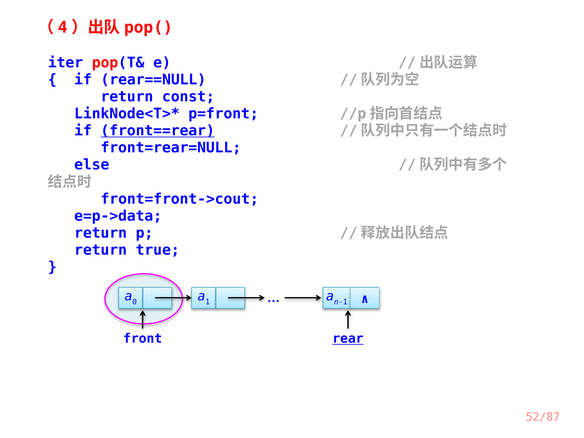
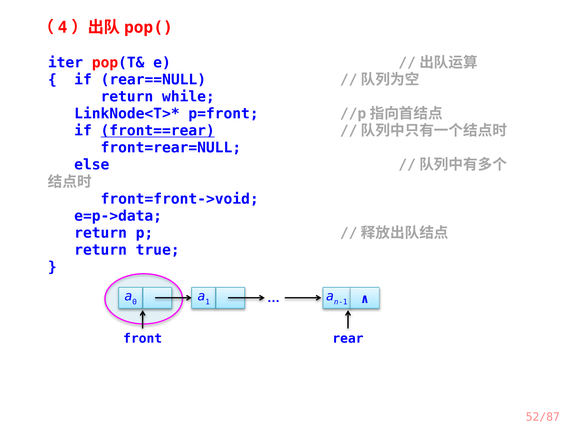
const: const -> while (188, 97)
front=front->cout: front=front->cout -> front=front->void (180, 199)
rear underline: present -> none (348, 339)
